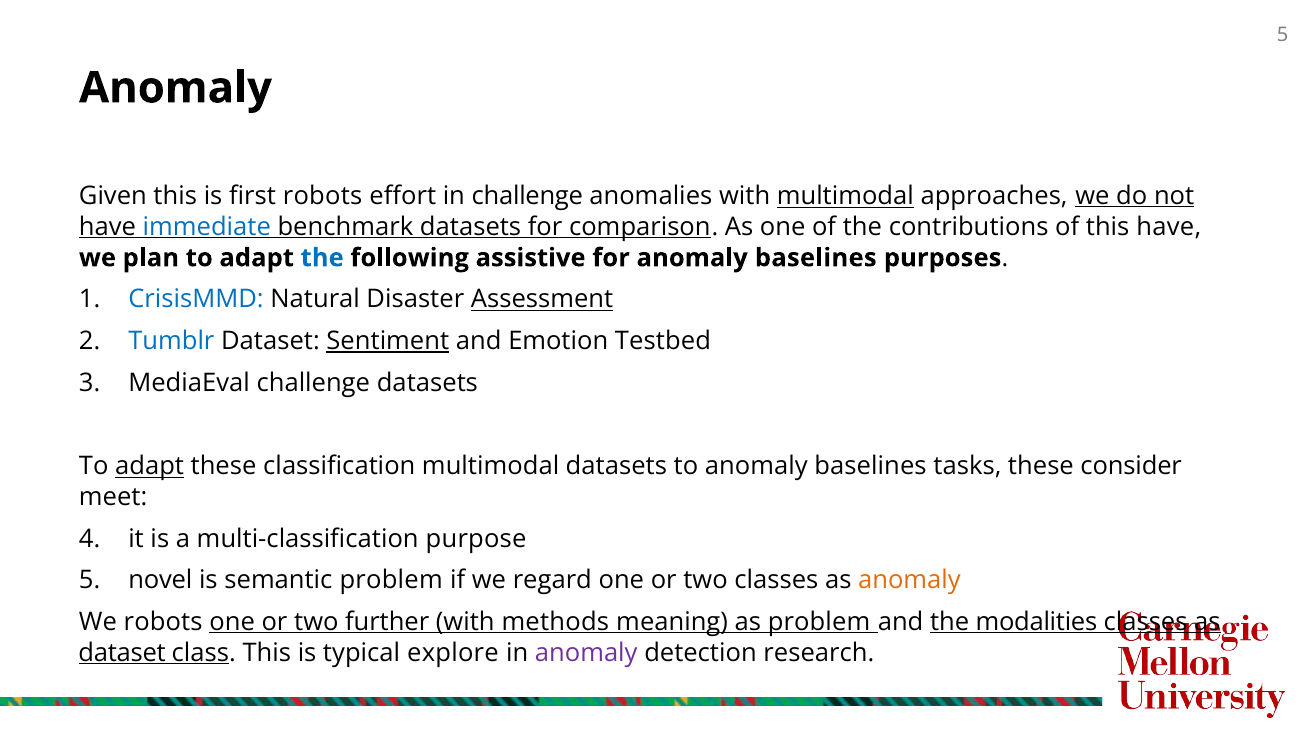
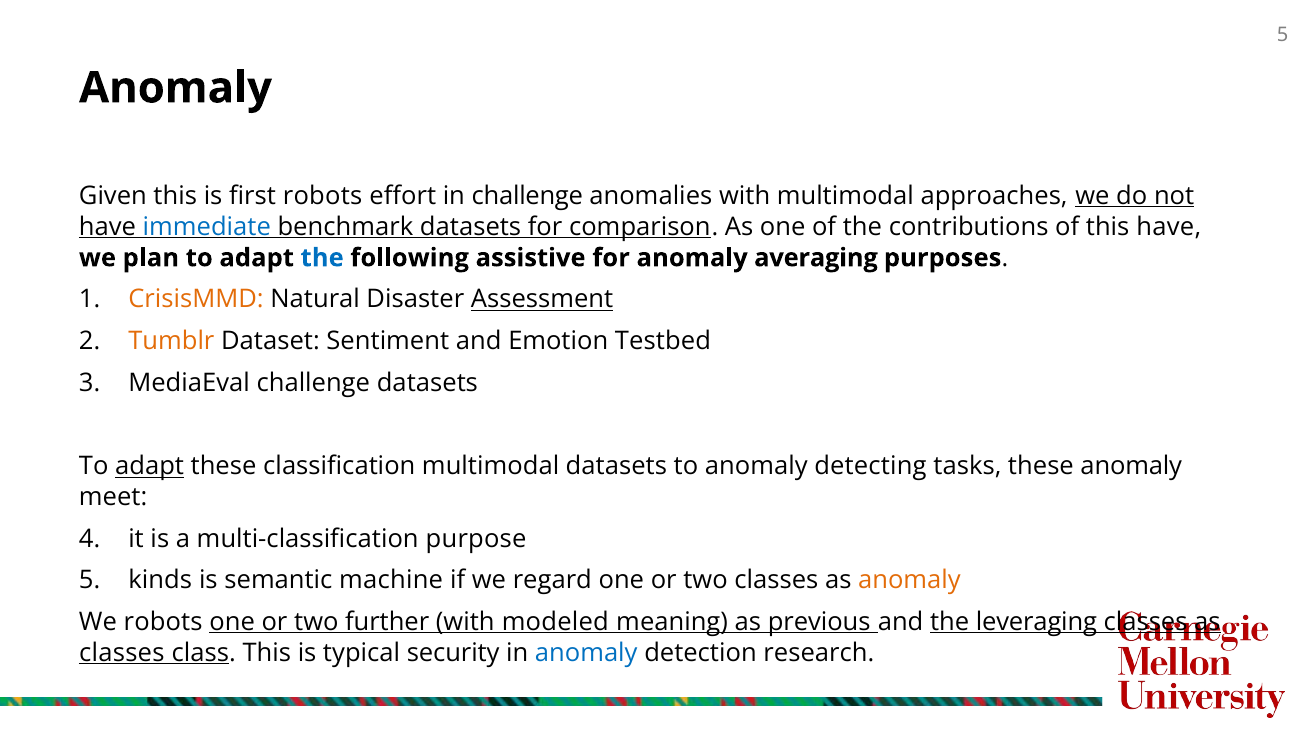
multimodal underline: present -> none (845, 196)
for anomaly baselines: baselines -> averaging (816, 258)
CrisisMMD colour: blue -> orange (196, 300)
Tumblr colour: blue -> orange (171, 341)
Sentiment underline: present -> none (388, 341)
to anomaly baselines: baselines -> detecting (870, 466)
these consider: consider -> anomaly (1131, 466)
novel: novel -> kinds (160, 581)
semantic problem: problem -> machine (391, 581)
methods: methods -> modeled (555, 622)
as problem: problem -> previous (819, 622)
modalities: modalities -> leveraging (1036, 622)
dataset: dataset -> classes (122, 653)
explore: explore -> security (453, 653)
anomaly colour: purple -> blue (586, 653)
